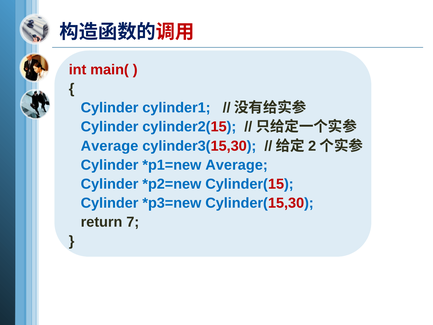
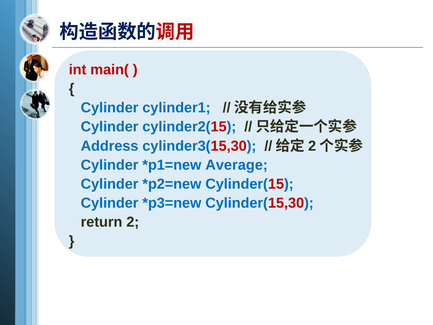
Average: Average -> Address (110, 146)
7: 7 -> 2 (133, 222)
